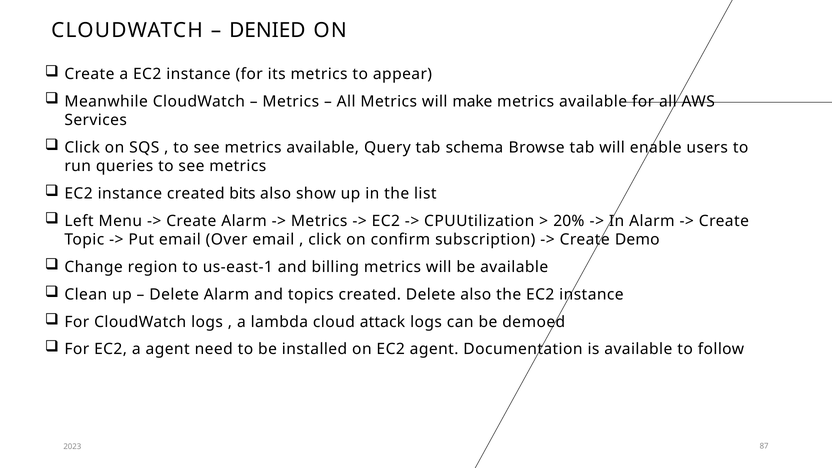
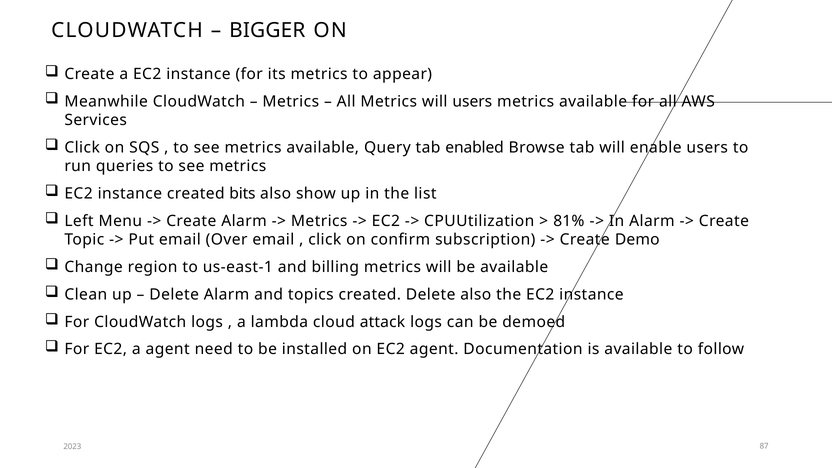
DENIED: DENIED -> BIGGER (267, 30)
will make: make -> users (472, 101)
schema: schema -> enabled (475, 148)
20%: 20% -> 81% (569, 221)
